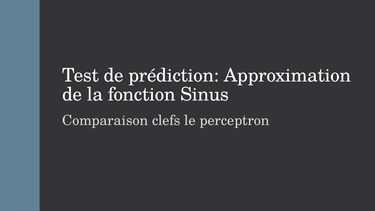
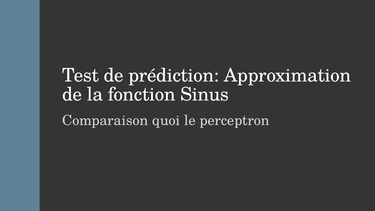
clefs: clefs -> quoi (166, 120)
